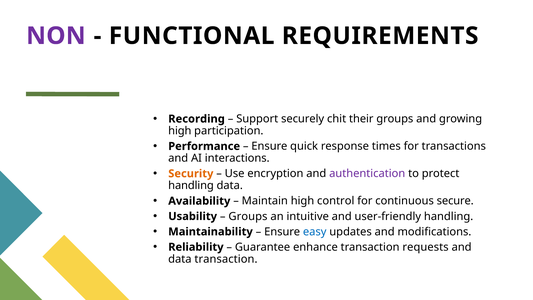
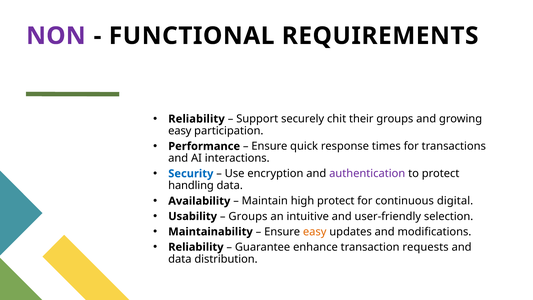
Recording: Recording -> Reliability (196, 119)
high: high -> easy (180, 131)
Security colour: orange -> blue (191, 174)
high control: control -> protect (336, 201)
secure: secure -> digital (455, 201)
user-friendly handling: handling -> selection (449, 216)
easy colour: blue -> orange (315, 232)
data transaction: transaction -> distribution (226, 259)
